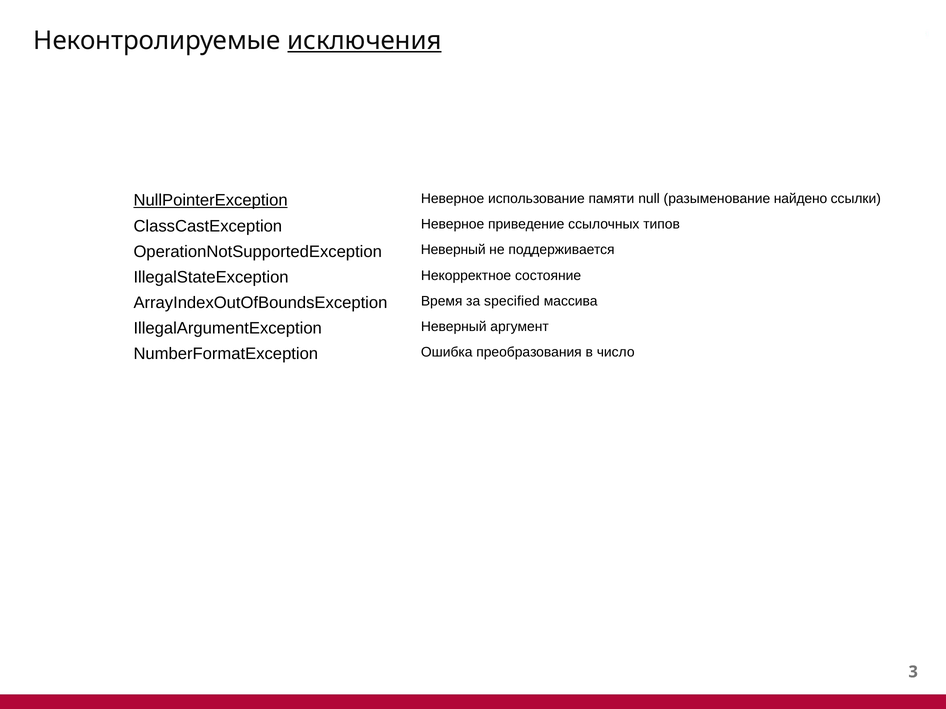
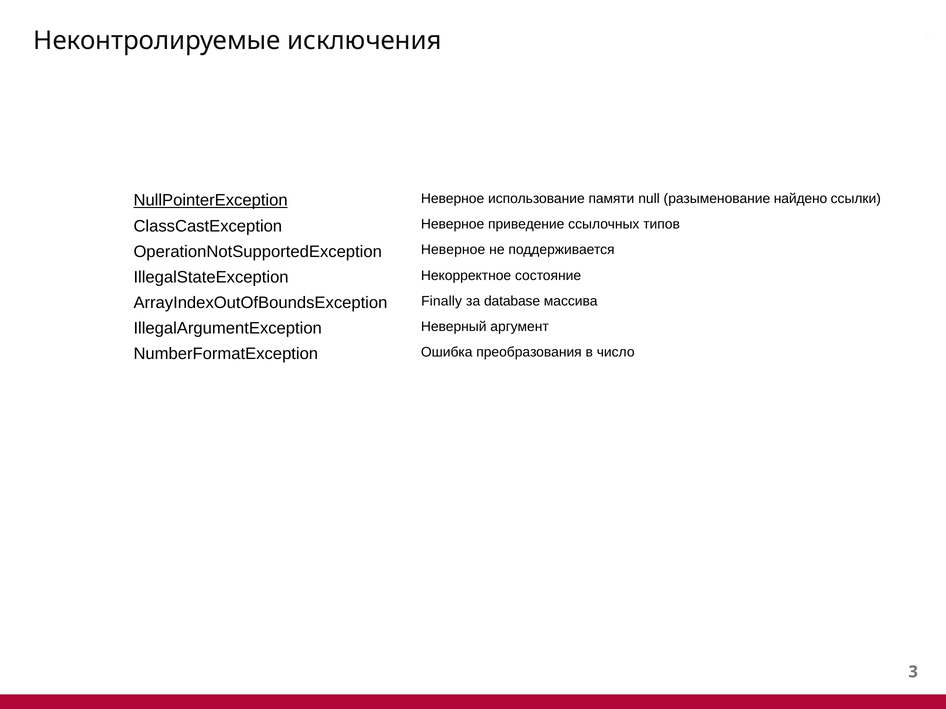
исключения underline: present -> none (365, 41)
OperationNotSupportedException Неверный: Неверный -> Неверное (453, 250)
Время: Время -> Finally (442, 301)
specified: specified -> database (512, 301)
